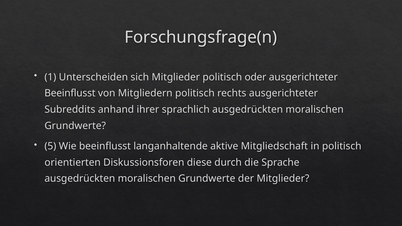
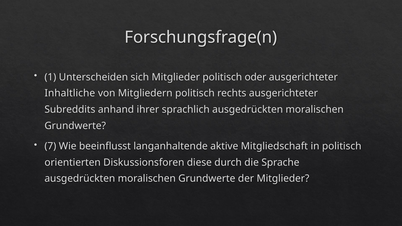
Beeinflusst: Beeinflusst -> Inhaltliche (70, 93)
5: 5 -> 7 (50, 146)
